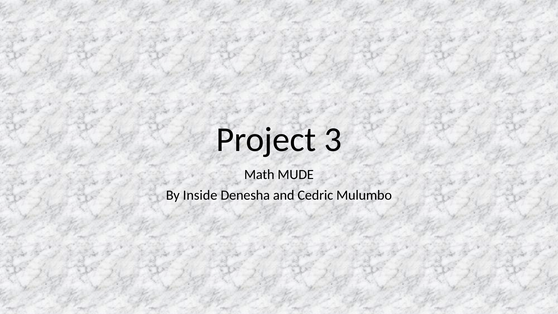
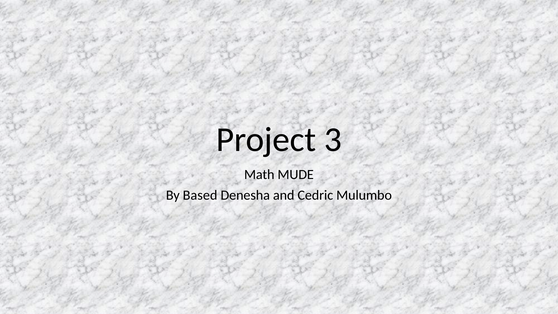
Inside: Inside -> Based (200, 195)
